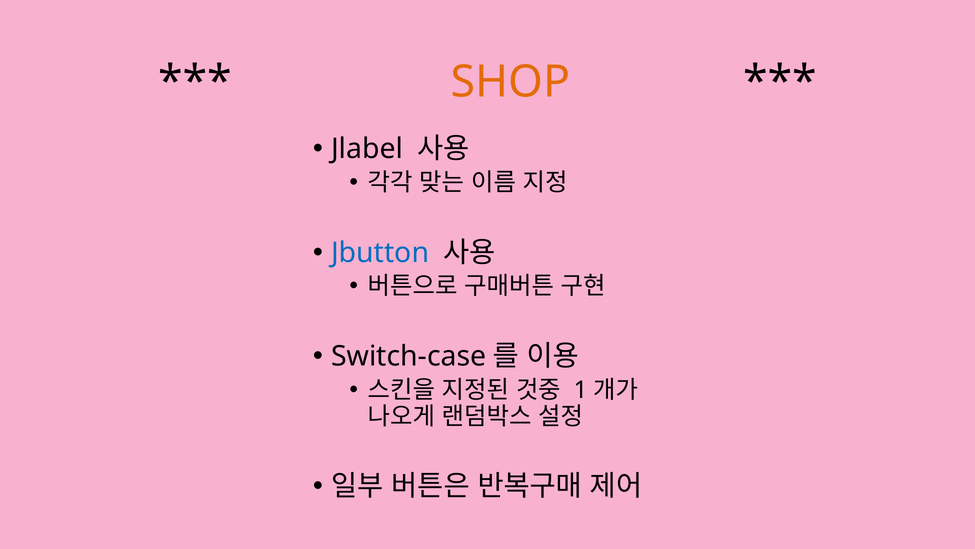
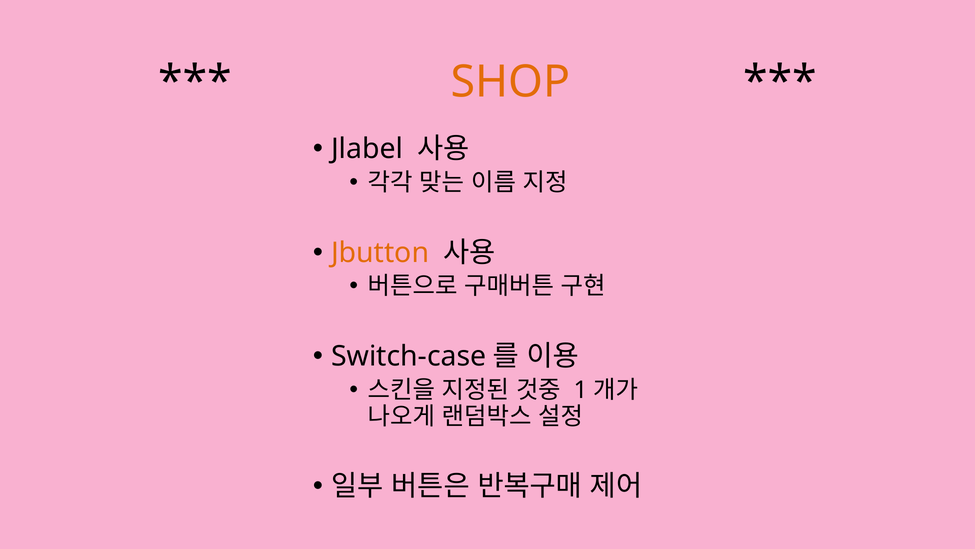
Jbutton colour: blue -> orange (380, 253)
